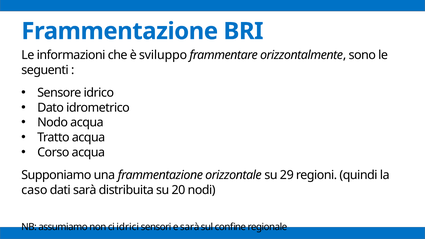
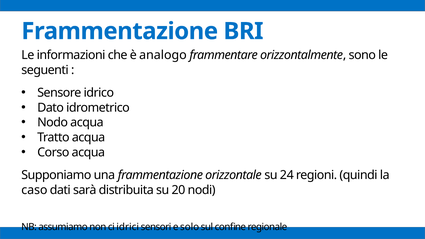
sviluppo: sviluppo -> analogo (163, 55)
29: 29 -> 24 (287, 175)
e sarà: sarà -> solo (190, 227)
